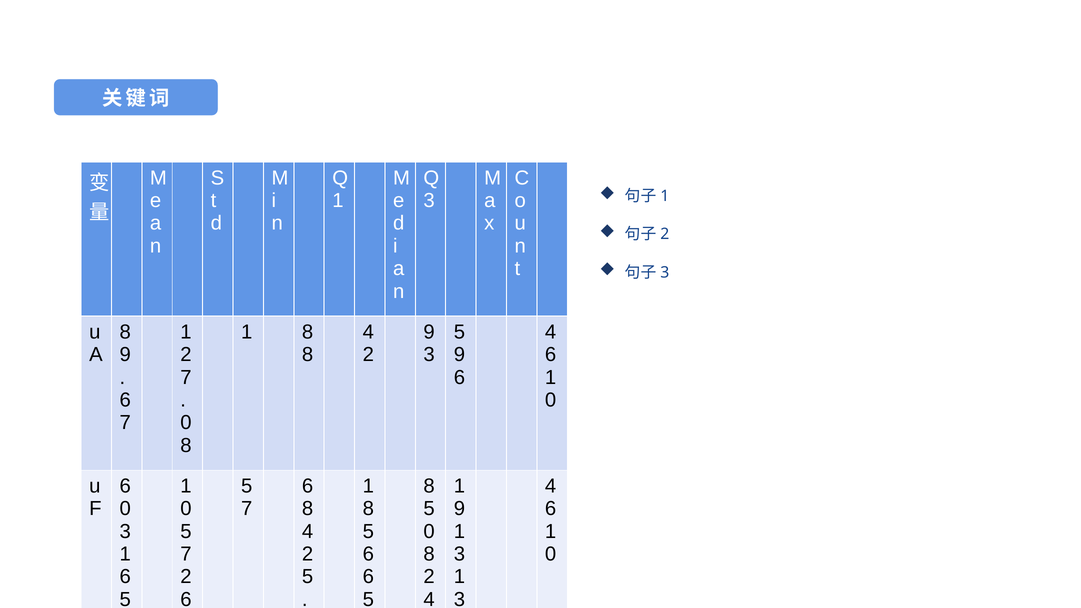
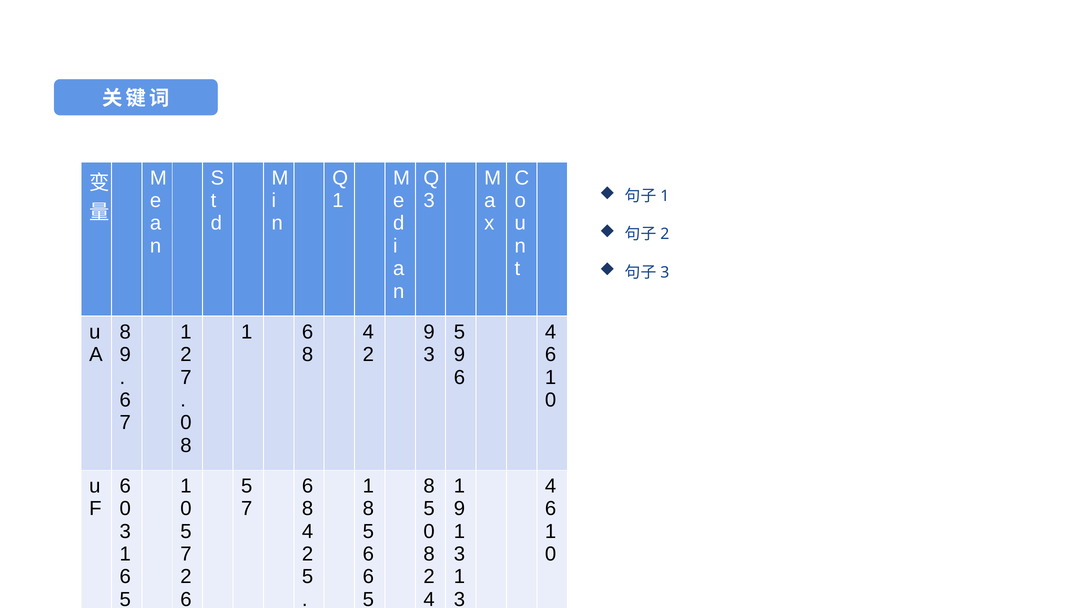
8: 8 -> 6 (308, 332)
